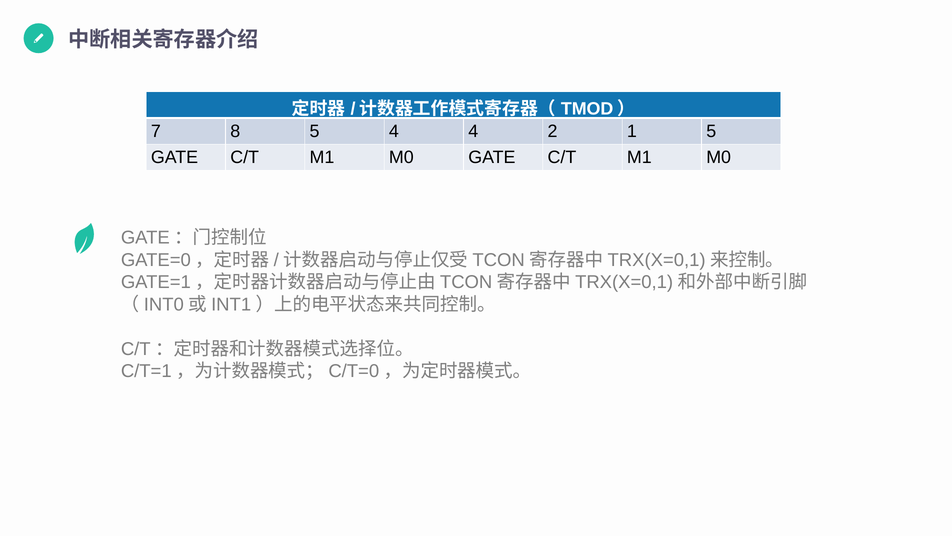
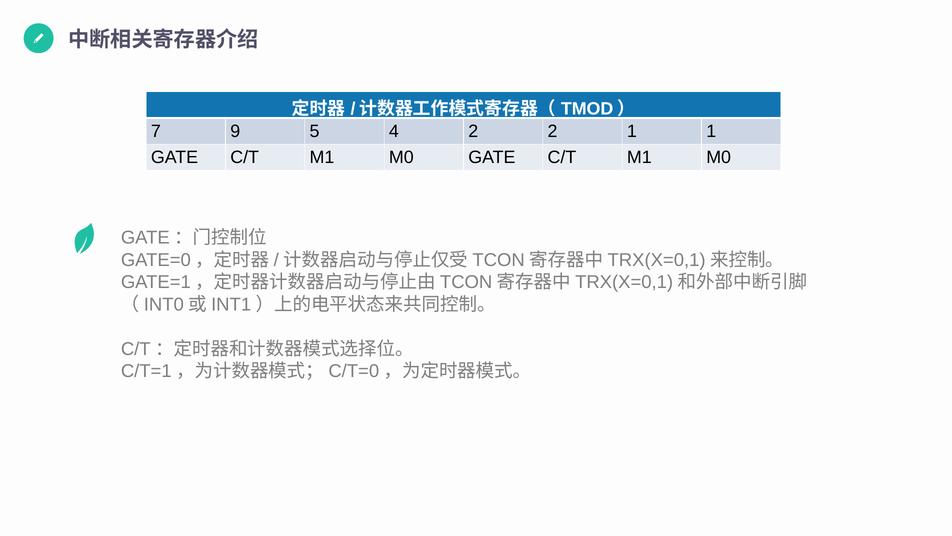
8: 8 -> 9 (235, 131)
4 4: 4 -> 2 (473, 131)
1 5: 5 -> 1 (711, 131)
